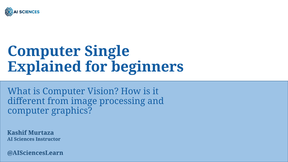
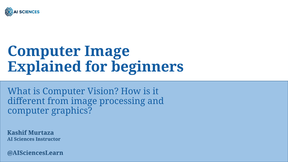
Computer Single: Single -> Image (107, 51)
